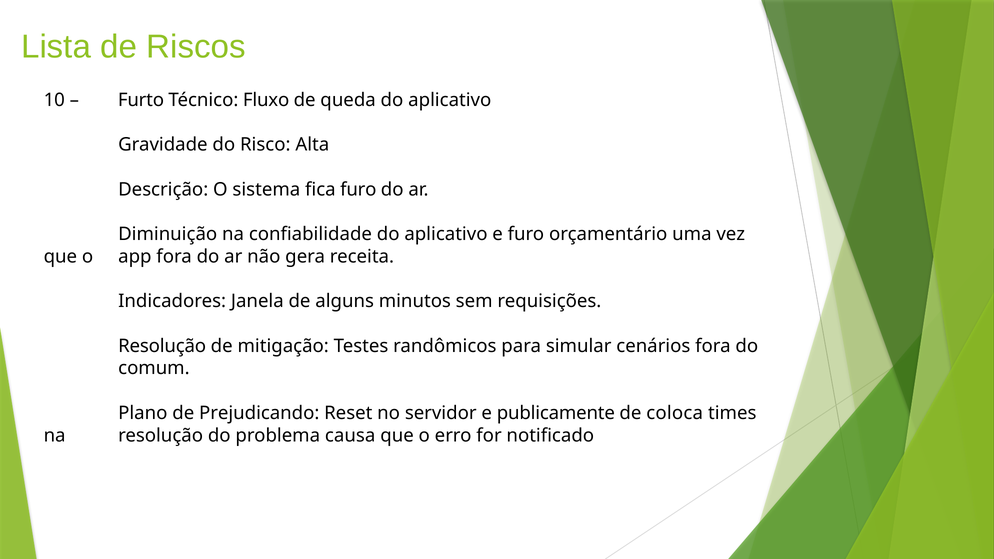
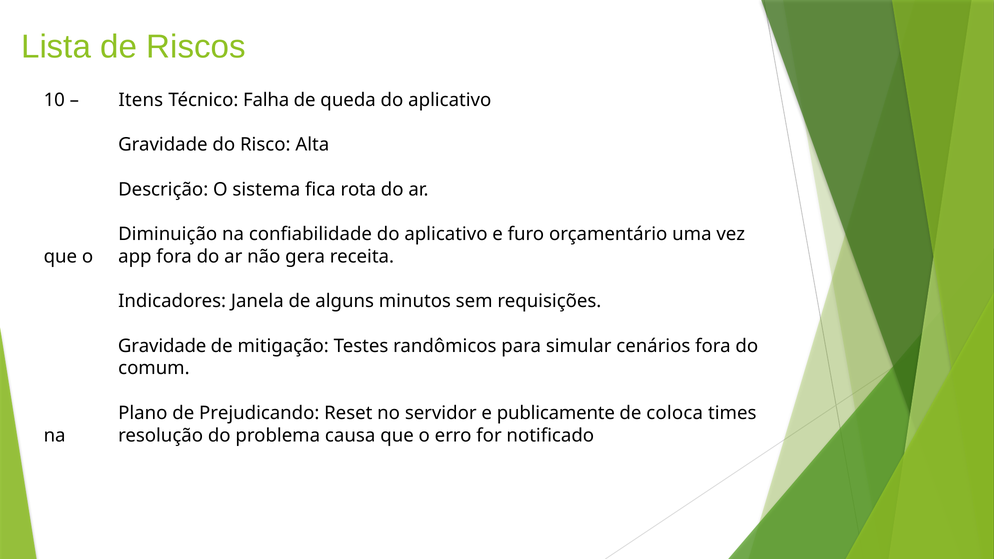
Furto: Furto -> Itens (141, 100)
Fluxo: Fluxo -> Falha (266, 100)
fica furo: furo -> rota (358, 189)
Resolução: Resolução -> Gravidade (162, 346)
